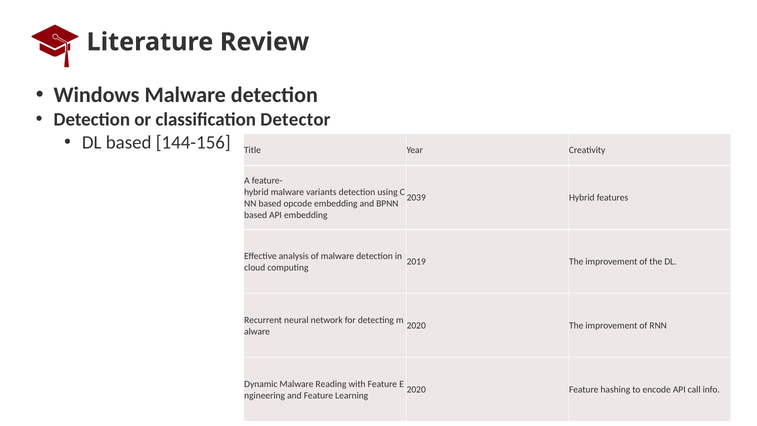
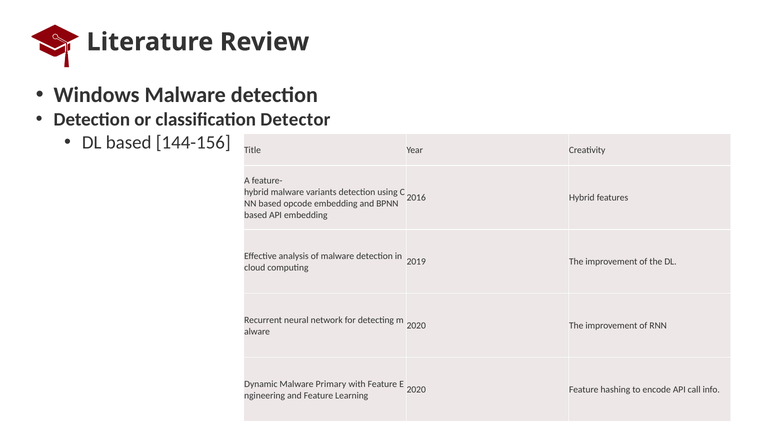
2039: 2039 -> 2016 (416, 198)
Reading: Reading -> Primary (331, 384)
